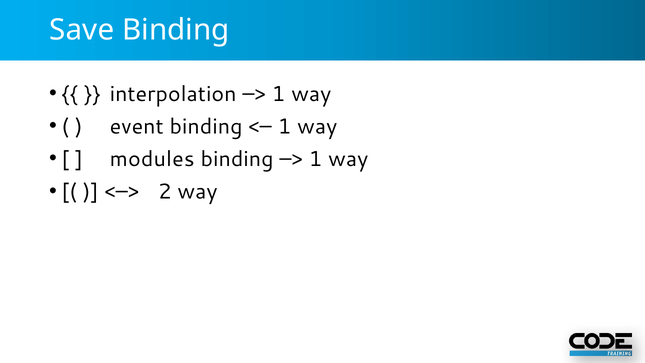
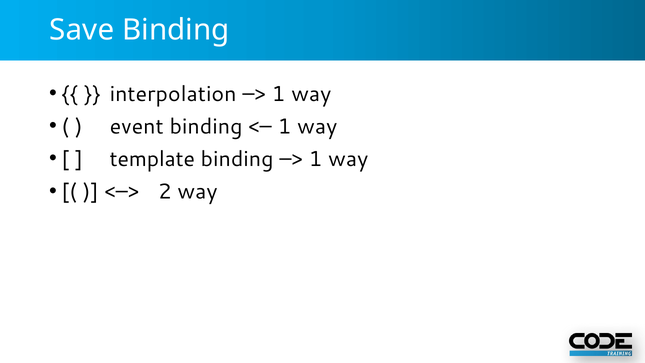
modules: modules -> template (152, 159)
